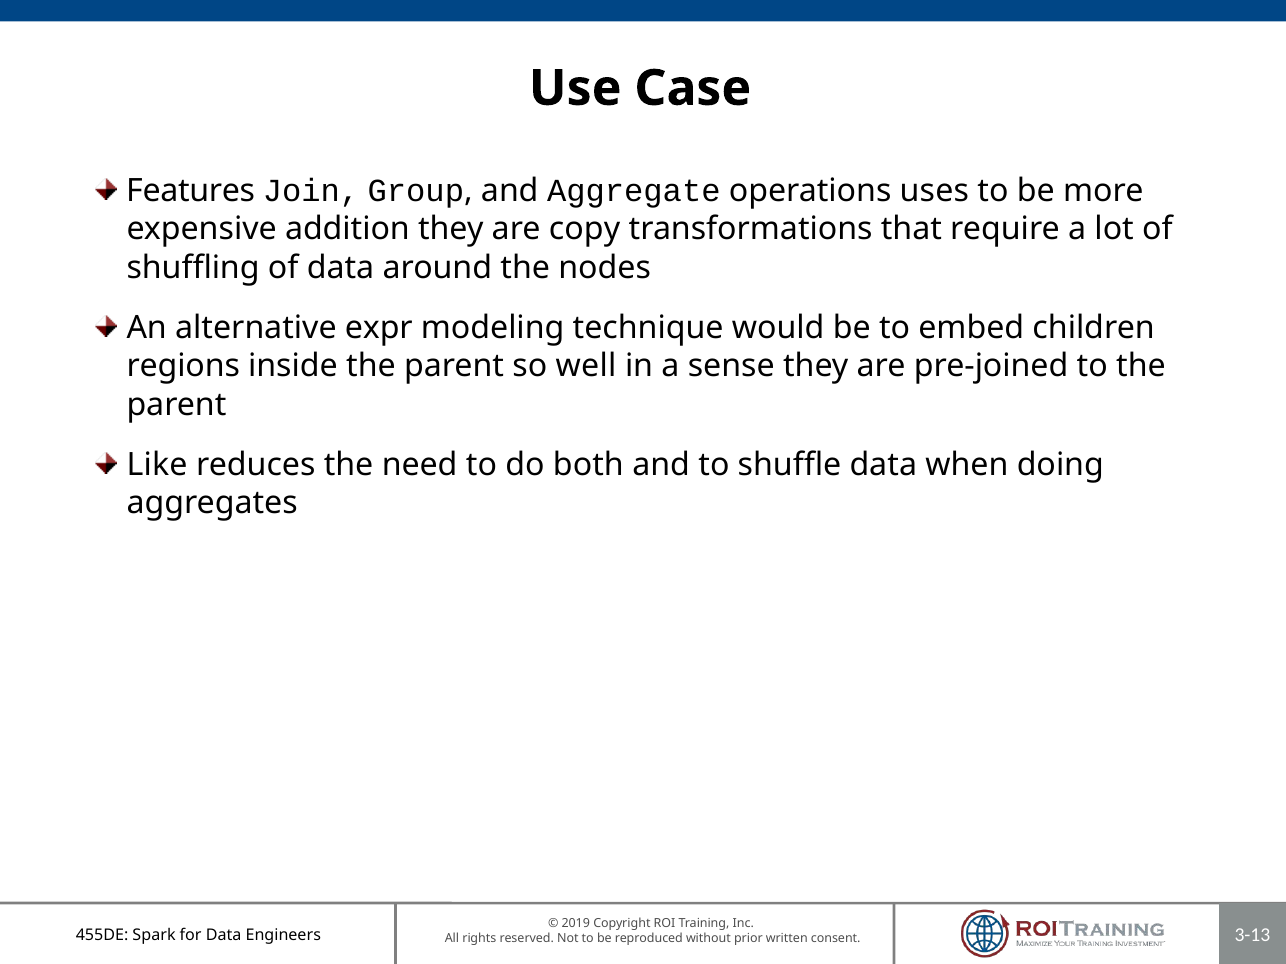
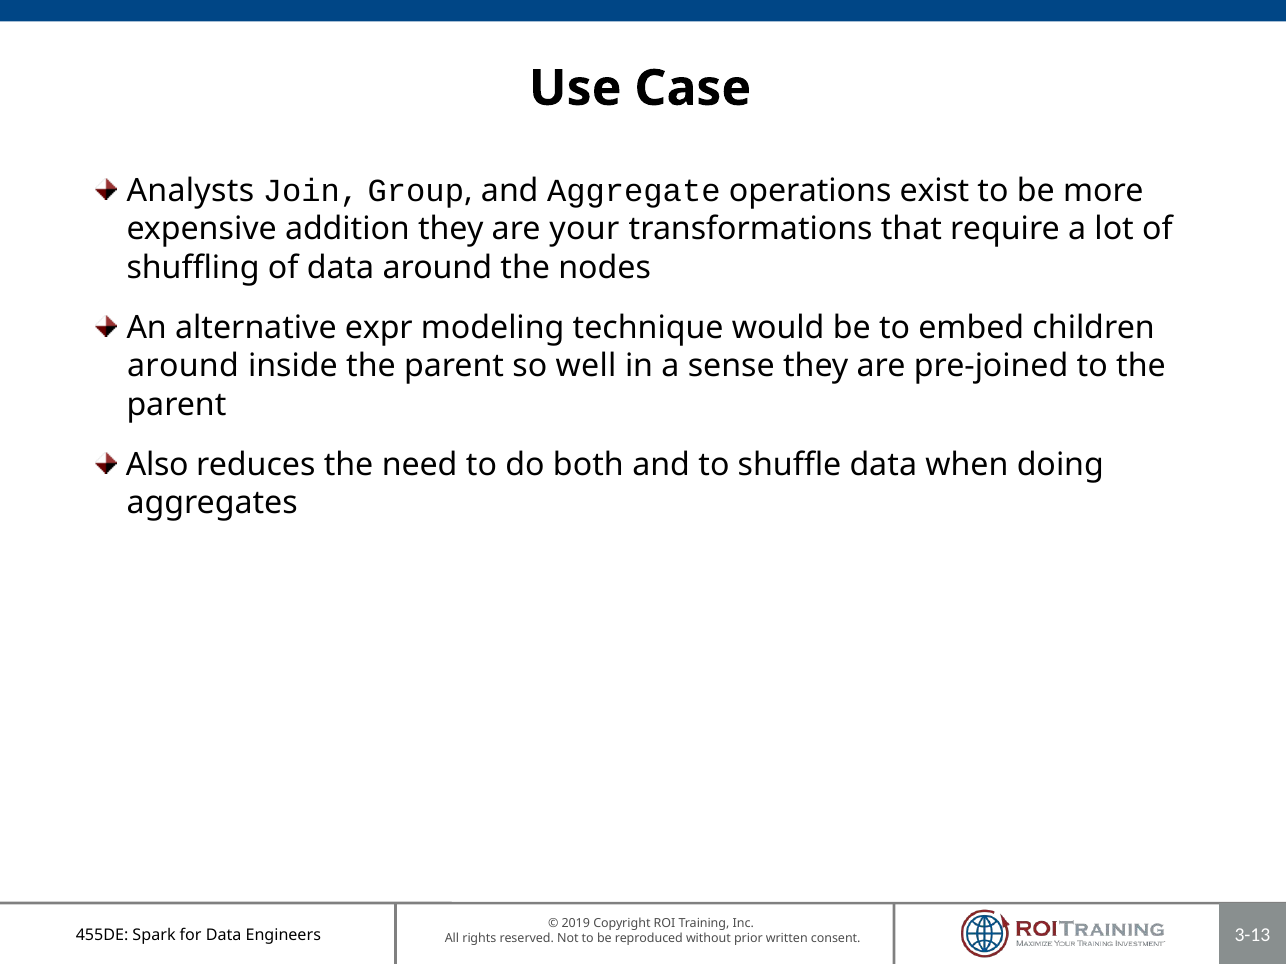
Features: Features -> Analysts (190, 191)
uses: uses -> exist (935, 191)
copy: copy -> your (584, 229)
regions: regions -> around (183, 366)
Like: Like -> Also (157, 465)
